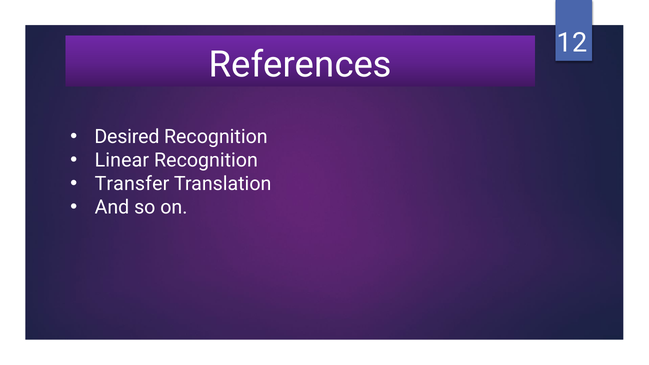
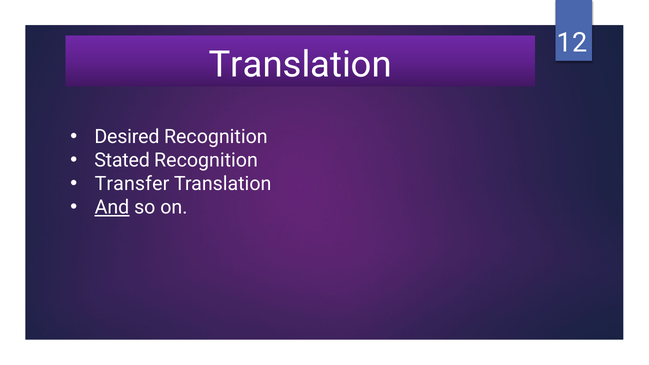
References: References -> Translation (300, 65)
Linear: Linear -> Stated (122, 160)
And underline: none -> present (112, 207)
